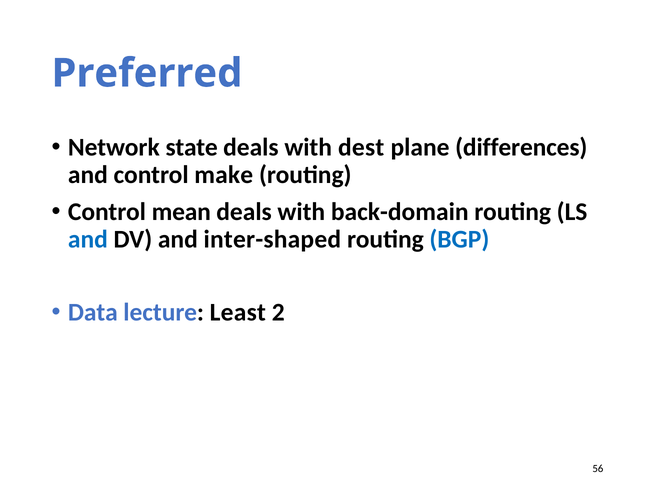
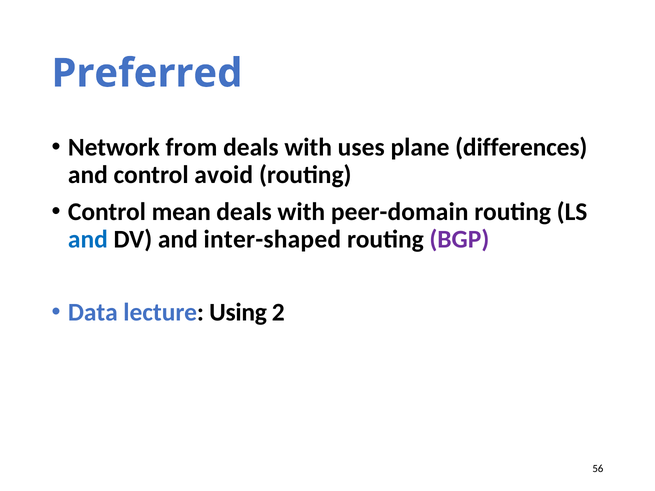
state: state -> from (191, 148)
dest: dest -> uses (361, 148)
make: make -> avoid (224, 175)
back-domain: back-domain -> peer-domain (400, 212)
BGP colour: blue -> purple (459, 239)
Least: Least -> Using (238, 313)
